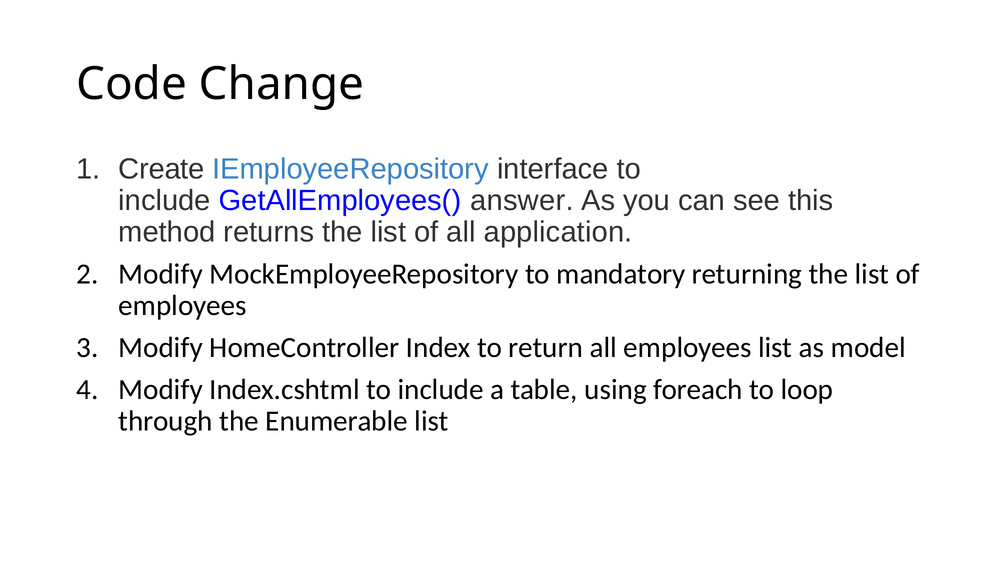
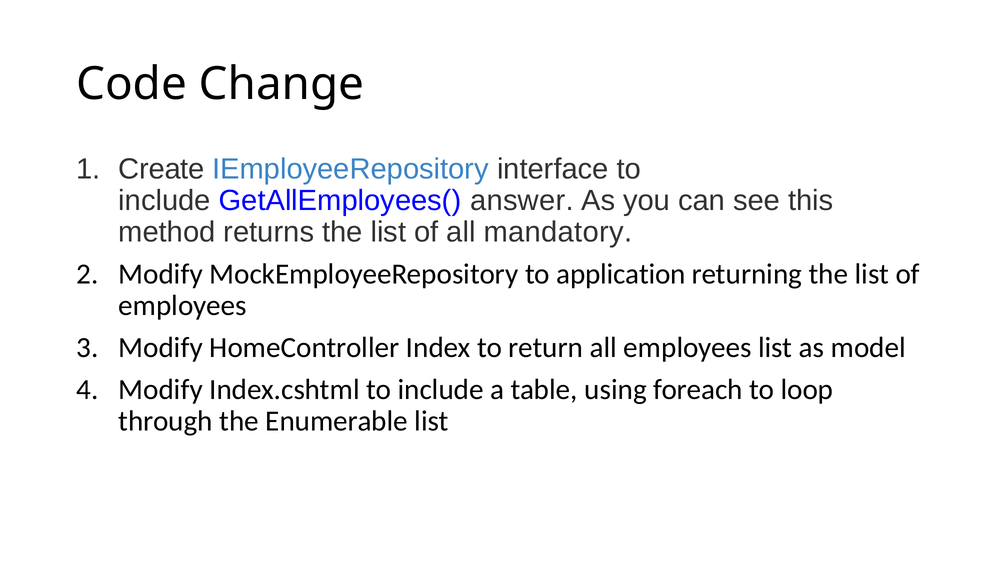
application: application -> mandatory (558, 232)
mandatory: mandatory -> application (621, 274)
